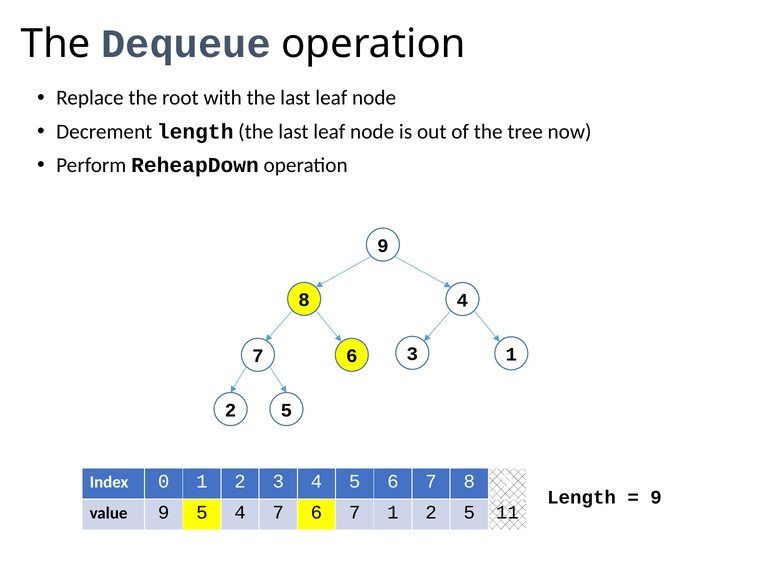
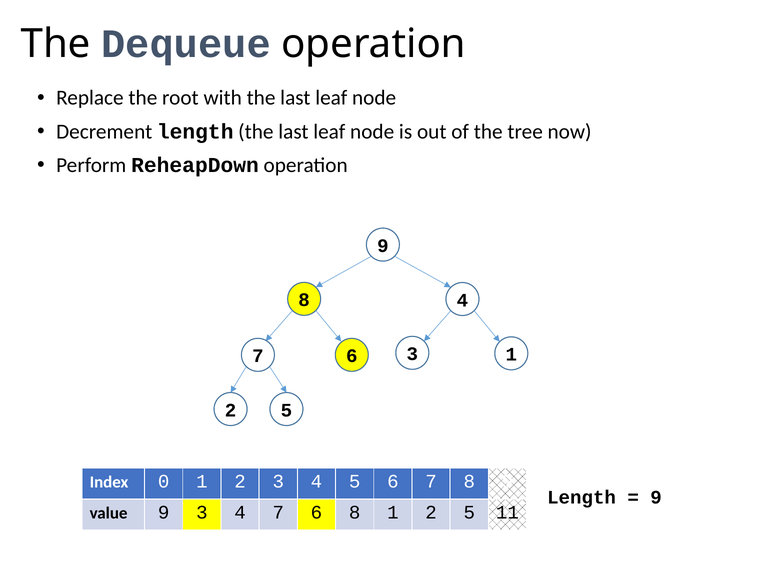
9 5: 5 -> 3 (202, 512)
7 6 7: 7 -> 8 (355, 512)
